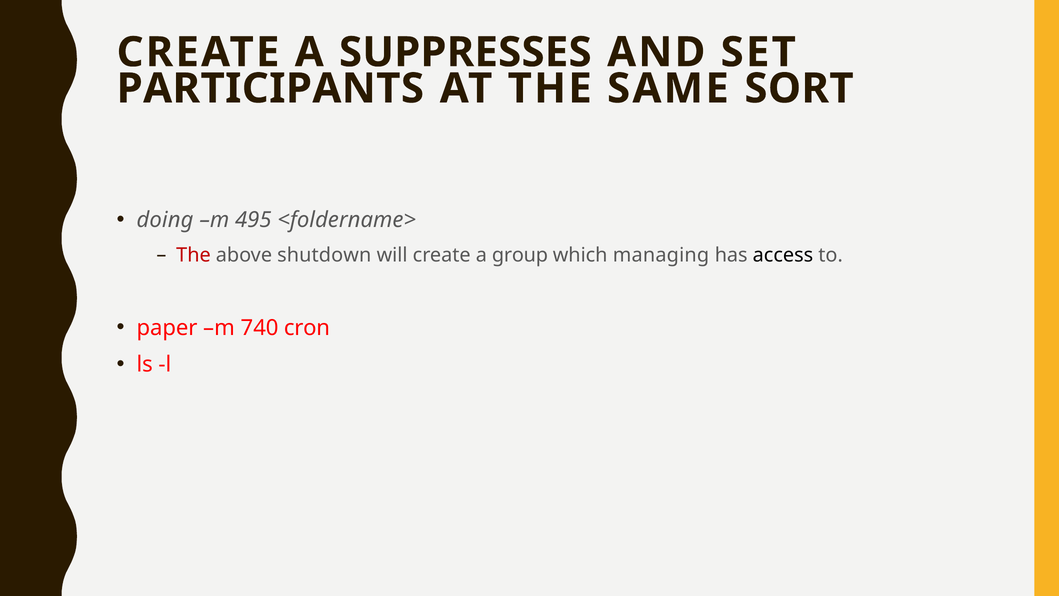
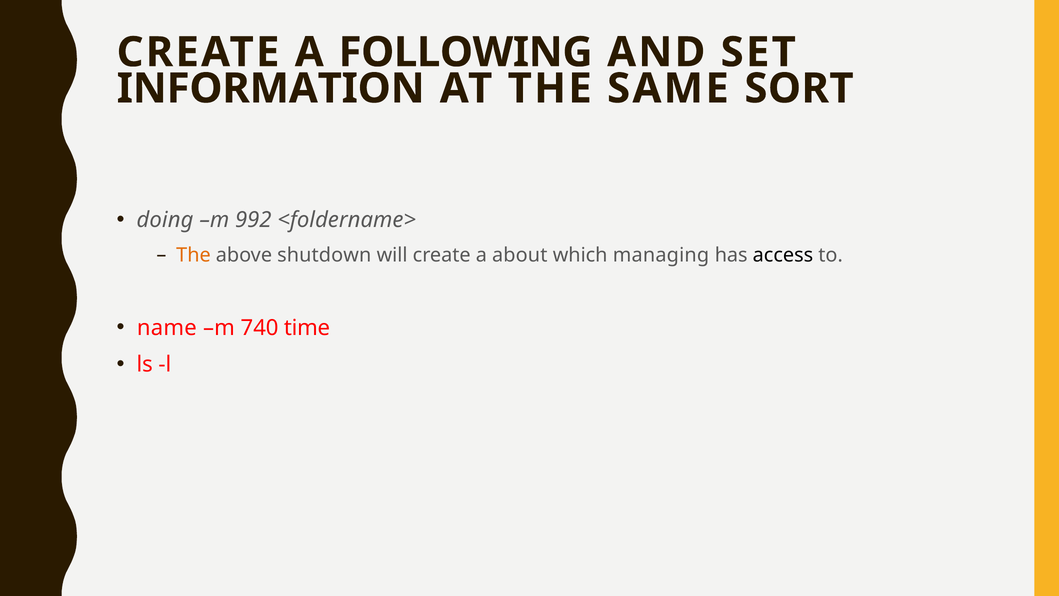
SUPPRESSES: SUPPRESSES -> FOLLOWING (466, 52)
PARTICIPANTS: PARTICIPANTS -> INFORMATION (271, 89)
495: 495 -> 992 (253, 220)
The colour: red -> orange (193, 255)
group: group -> about (520, 255)
paper: paper -> name (167, 328)
cron: cron -> time (307, 328)
